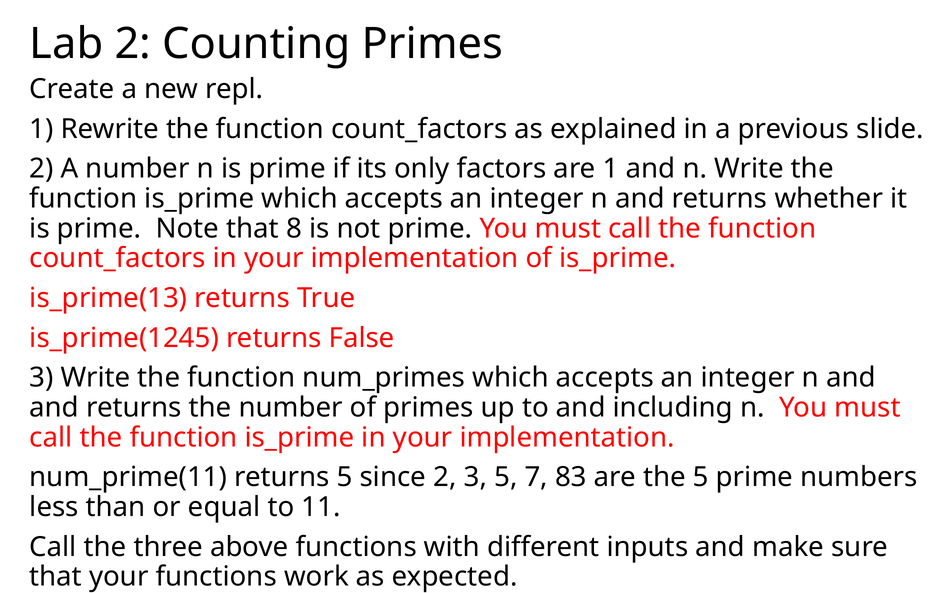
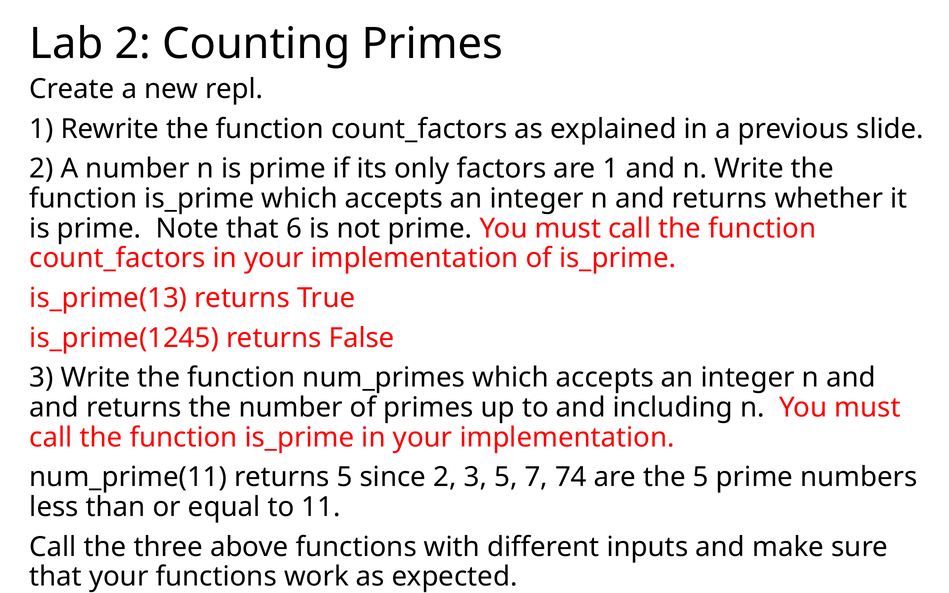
8: 8 -> 6 (294, 229)
83: 83 -> 74 (571, 477)
